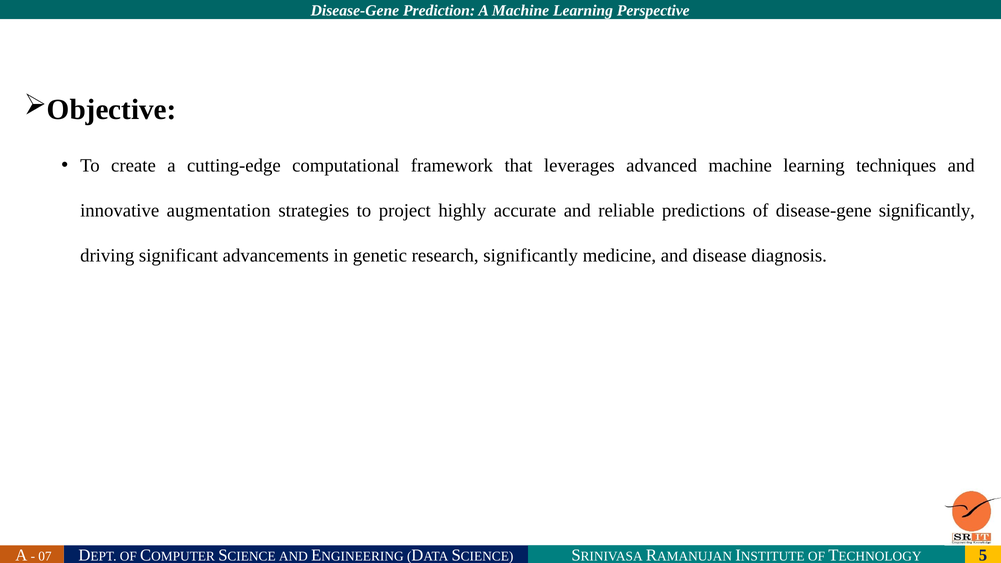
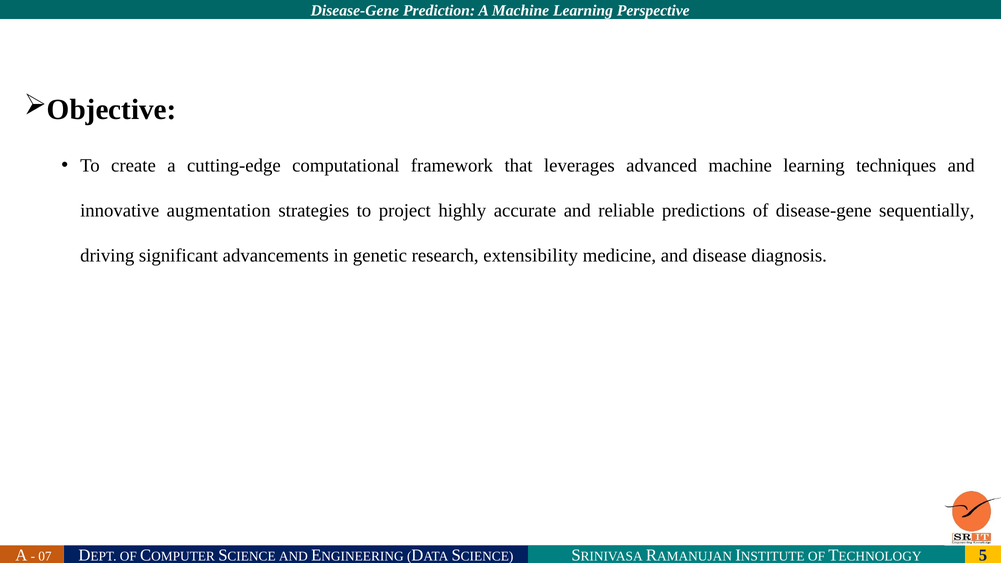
disease-gene significantly: significantly -> sequentially (927, 211)
research significantly: significantly -> extensibility (531, 256)
